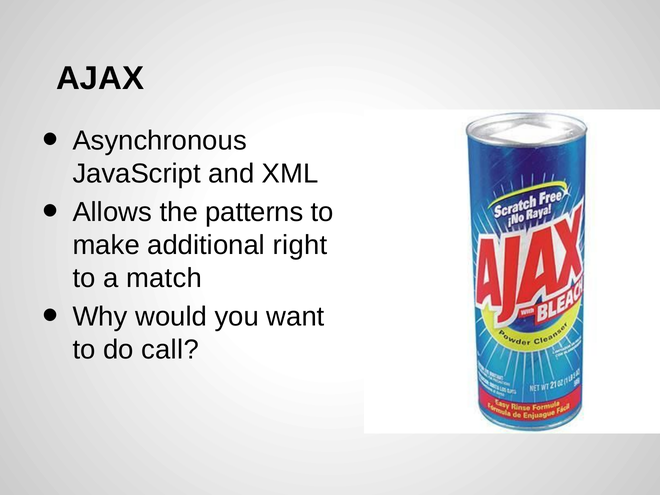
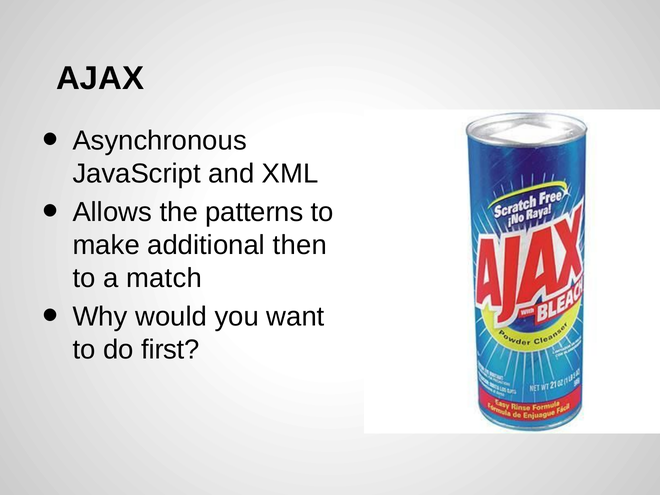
right: right -> then (300, 245)
call: call -> first (170, 350)
